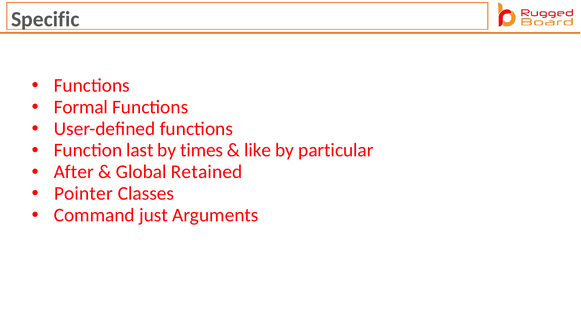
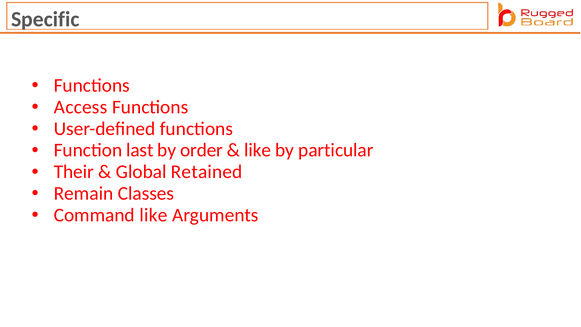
Formal: Formal -> Access (81, 107)
times: times -> order (202, 150)
After: After -> Their (74, 172)
Pointer: Pointer -> Remain (84, 193)
Command just: just -> like (153, 215)
